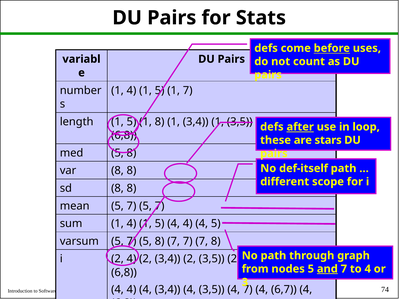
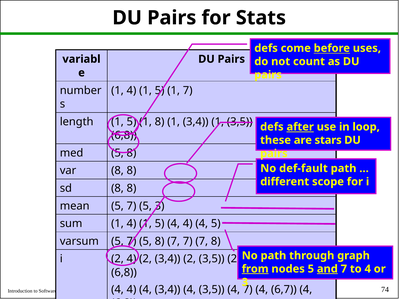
def-itself: def-itself -> def-fault (303, 169)
7 5 7: 7 -> 3 (160, 206)
from underline: none -> present (255, 269)
